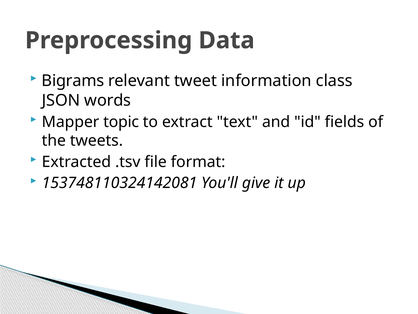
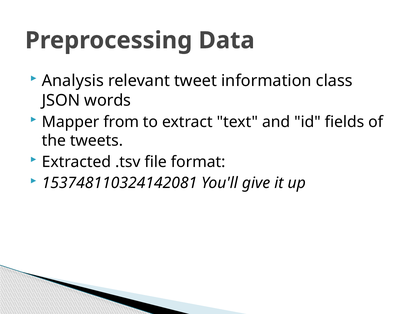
Bigrams: Bigrams -> Analysis (73, 81)
topic: topic -> from (121, 122)
